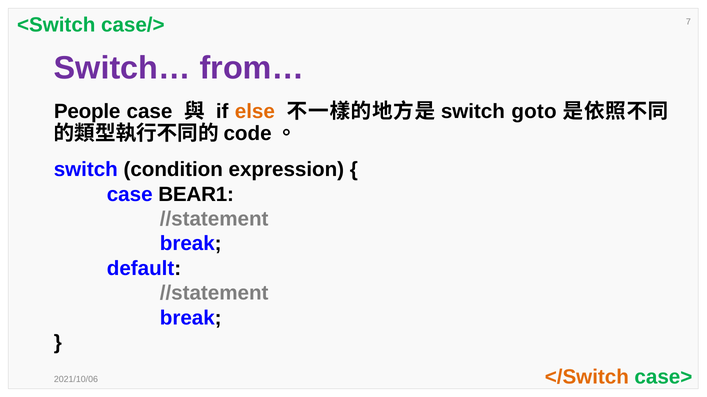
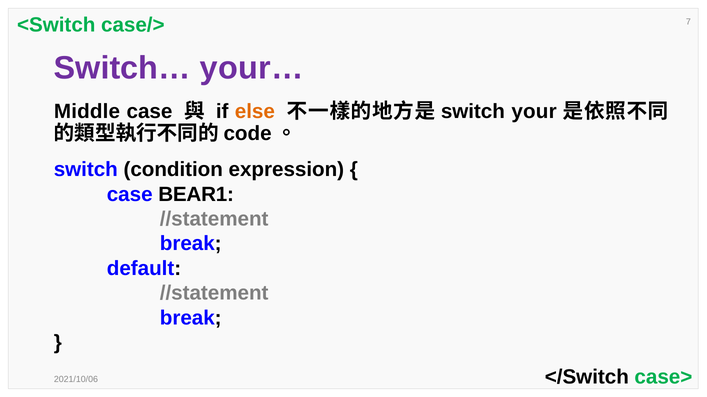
from…: from… -> your… (252, 68)
People: People -> Middle (87, 112)
goto: goto -> your (534, 112)
</Switch colour: orange -> black (587, 377)
